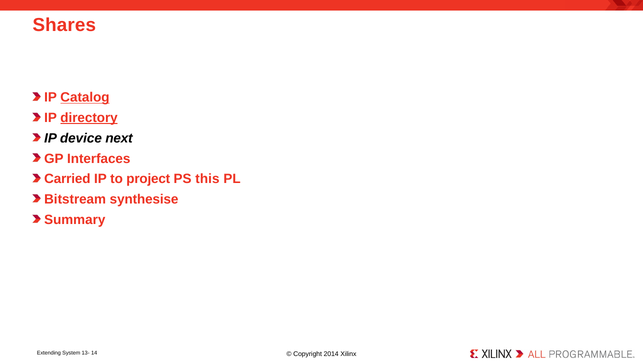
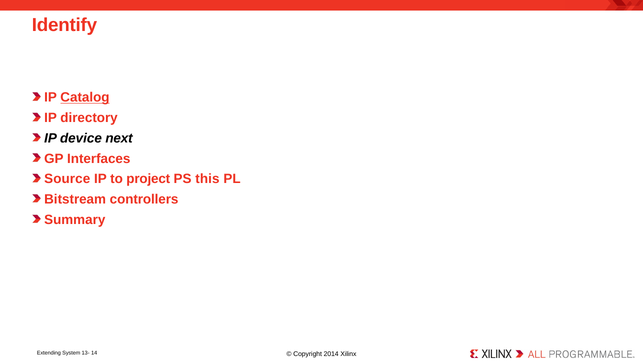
Shares: Shares -> Identify (64, 25)
directory underline: present -> none (89, 118)
Carried: Carried -> Source (67, 179)
synthesise: synthesise -> controllers (144, 199)
